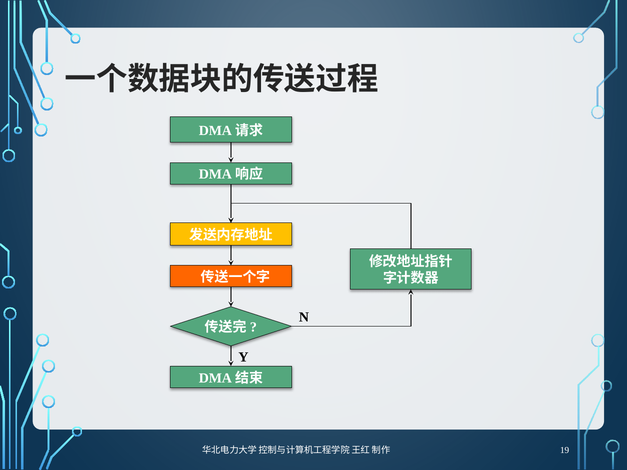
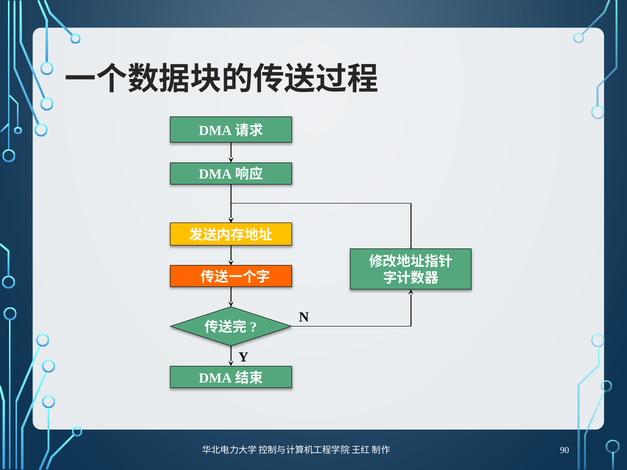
19: 19 -> 90 (565, 450)
